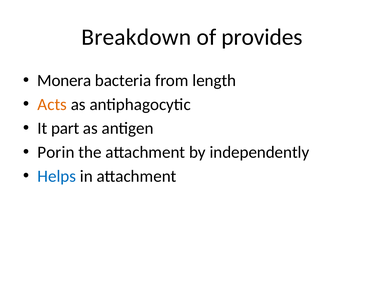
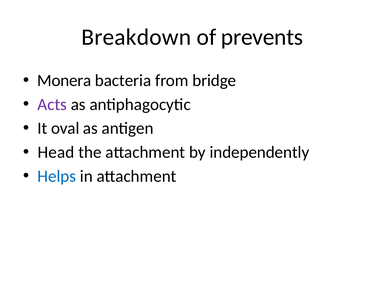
provides: provides -> prevents (262, 37)
length: length -> bridge (214, 81)
Acts colour: orange -> purple (52, 104)
part: part -> oval (65, 128)
Porin: Porin -> Head (56, 152)
